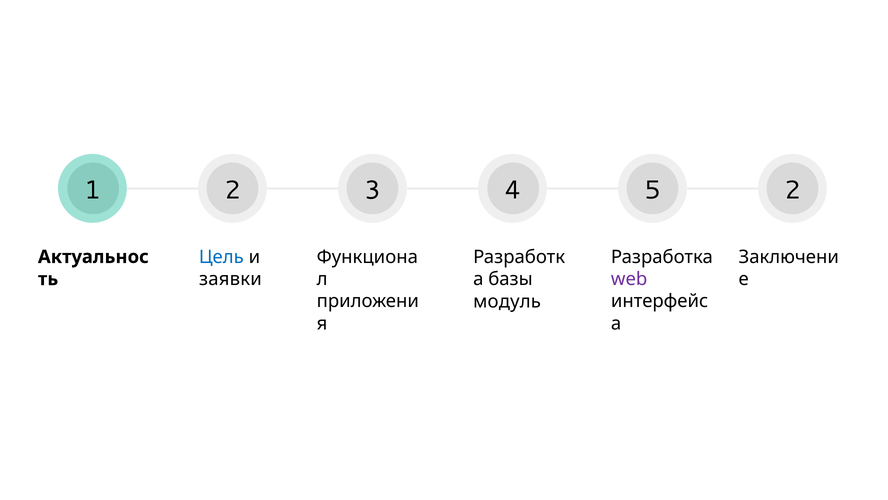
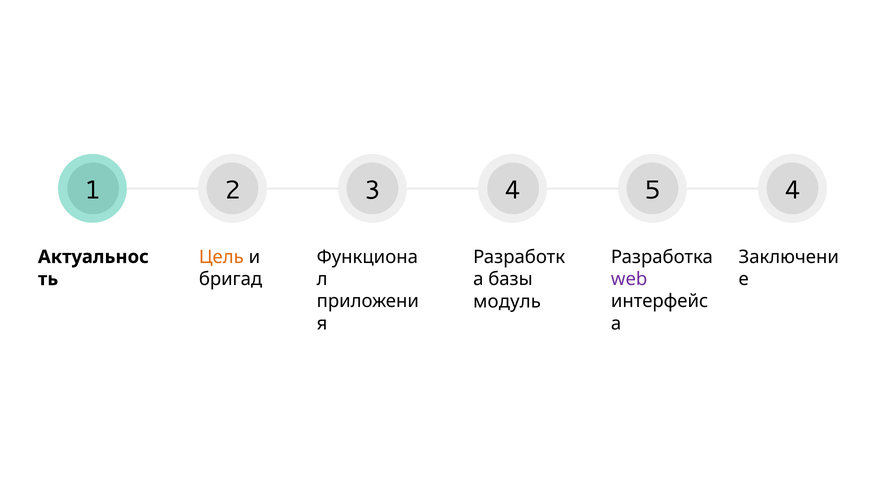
4 2: 2 -> 4 (793, 190)
Цель colour: blue -> orange (221, 257)
заявки: заявки -> бригад (231, 279)
